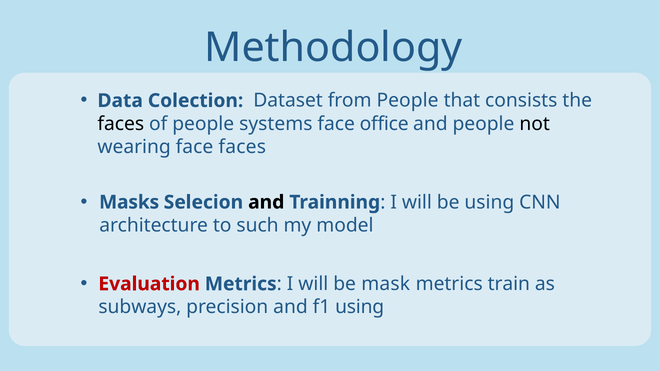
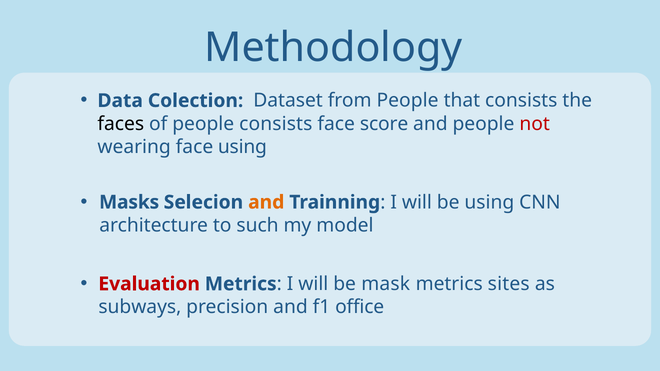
people systems: systems -> consists (276, 124)
office: office -> score (384, 124)
not colour: black -> red (535, 124)
face faces: faces -> using (242, 147)
and colour: black -> orange (266, 202)
train: train -> sites (509, 284)
f1 using: using -> office (360, 307)
